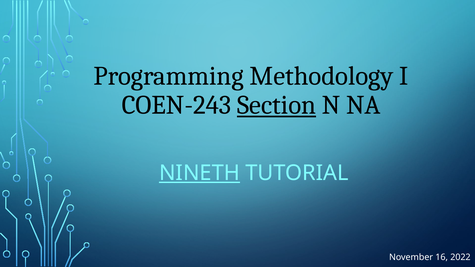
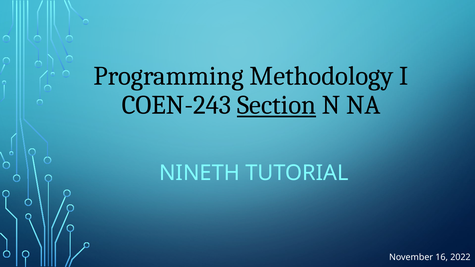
NINETH underline: present -> none (200, 173)
